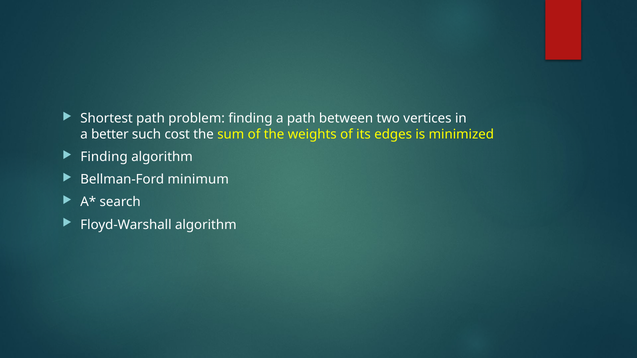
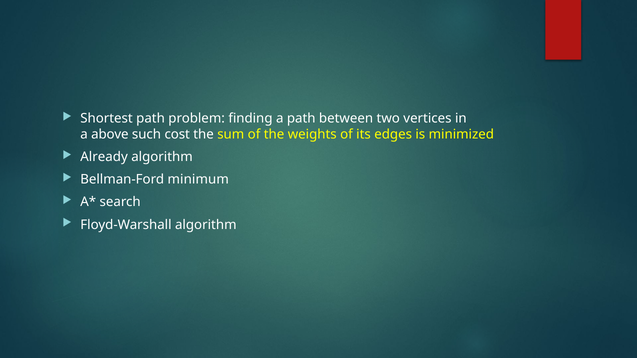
better: better -> above (110, 135)
Finding: Finding -> Already (104, 157)
